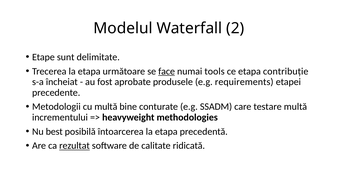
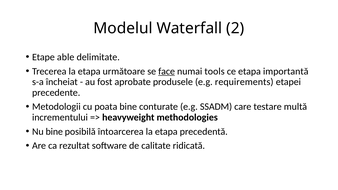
sunt: sunt -> able (66, 57)
contribuție: contribuție -> importantă (286, 71)
cu multă: multă -> poata (106, 107)
Nu best: best -> bine (54, 132)
rezultat underline: present -> none (74, 146)
